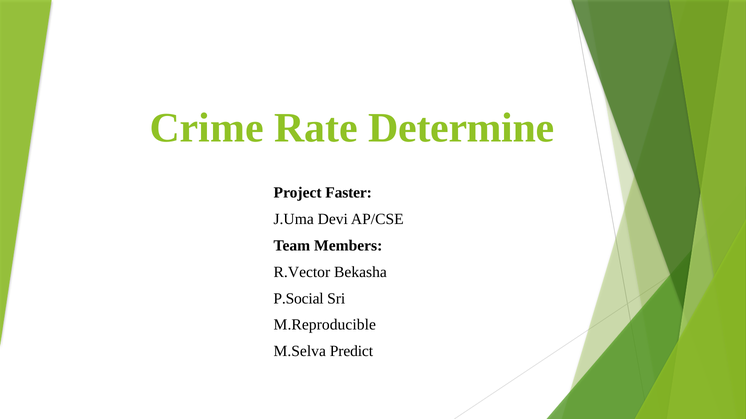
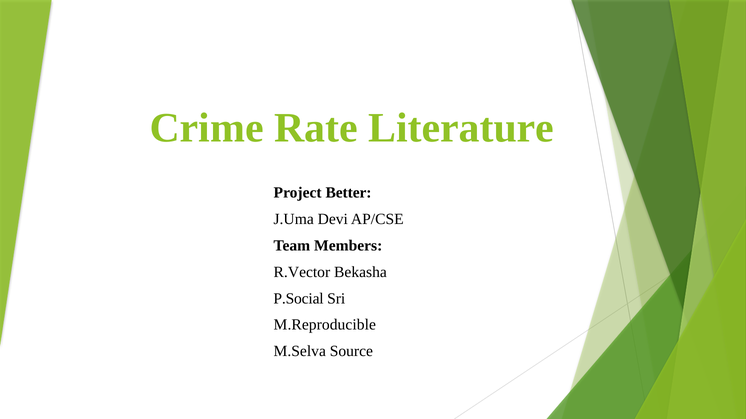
Determine: Determine -> Literature (461, 128)
Faster: Faster -> Better (349, 193)
Predict: Predict -> Source (351, 352)
